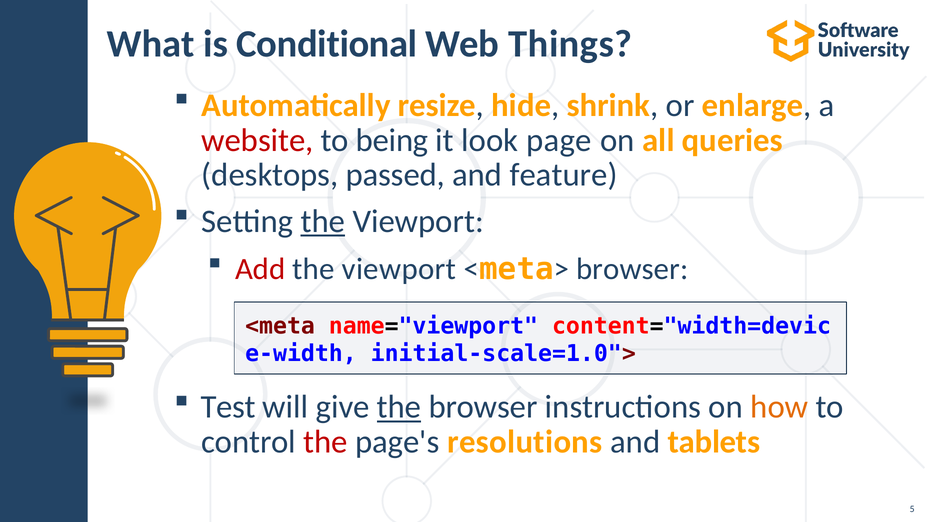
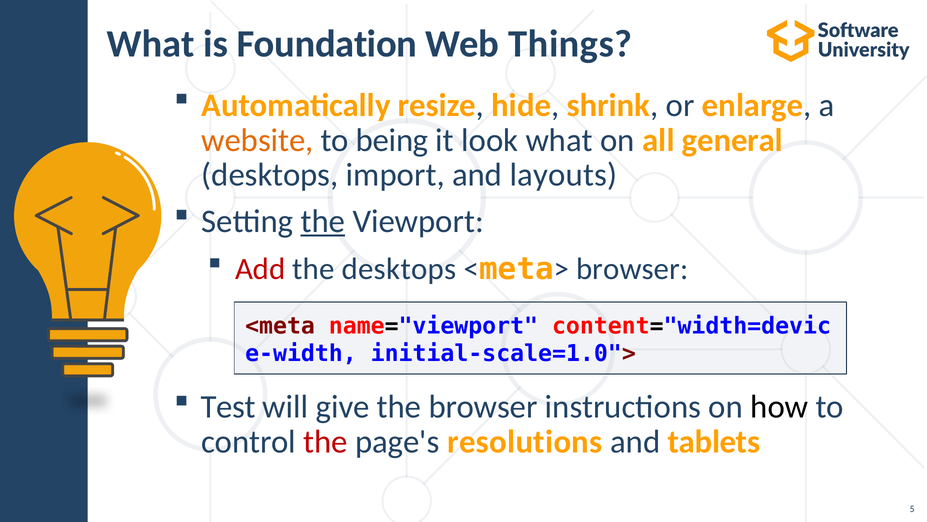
Conditional: Conditional -> Foundation (327, 44)
website colour: red -> orange (257, 140)
look page: page -> what (559, 140)
queries: queries -> general (732, 140)
passed: passed -> import (395, 175)
feature: feature -> layouts (563, 175)
viewport: viewport -> desktops (399, 269)
the underline: present -> none (399, 407)
how colour: orange -> black (779, 407)
